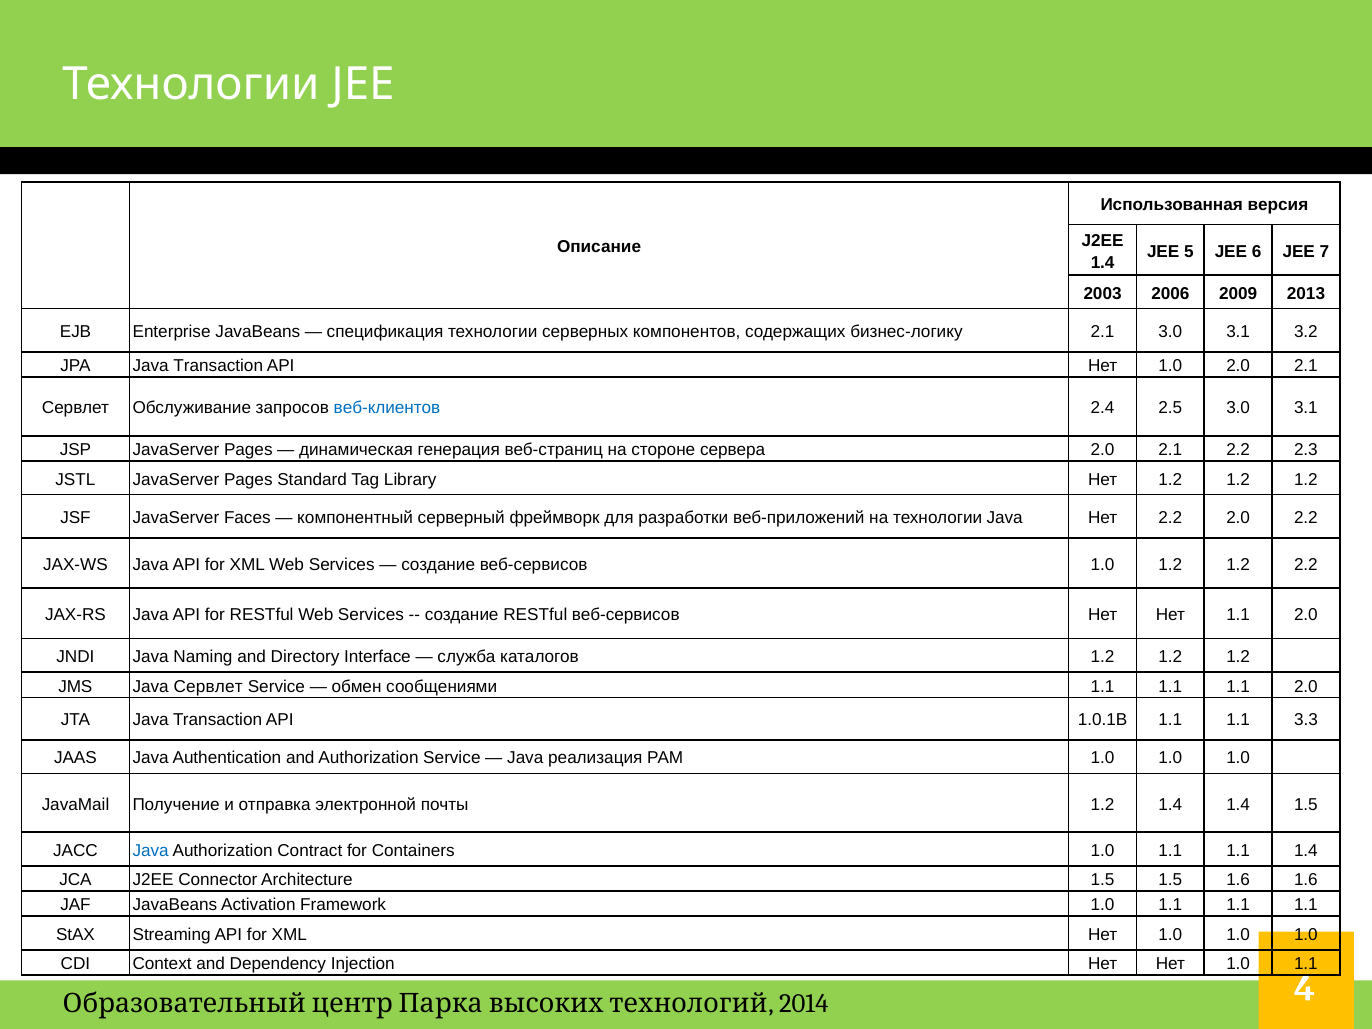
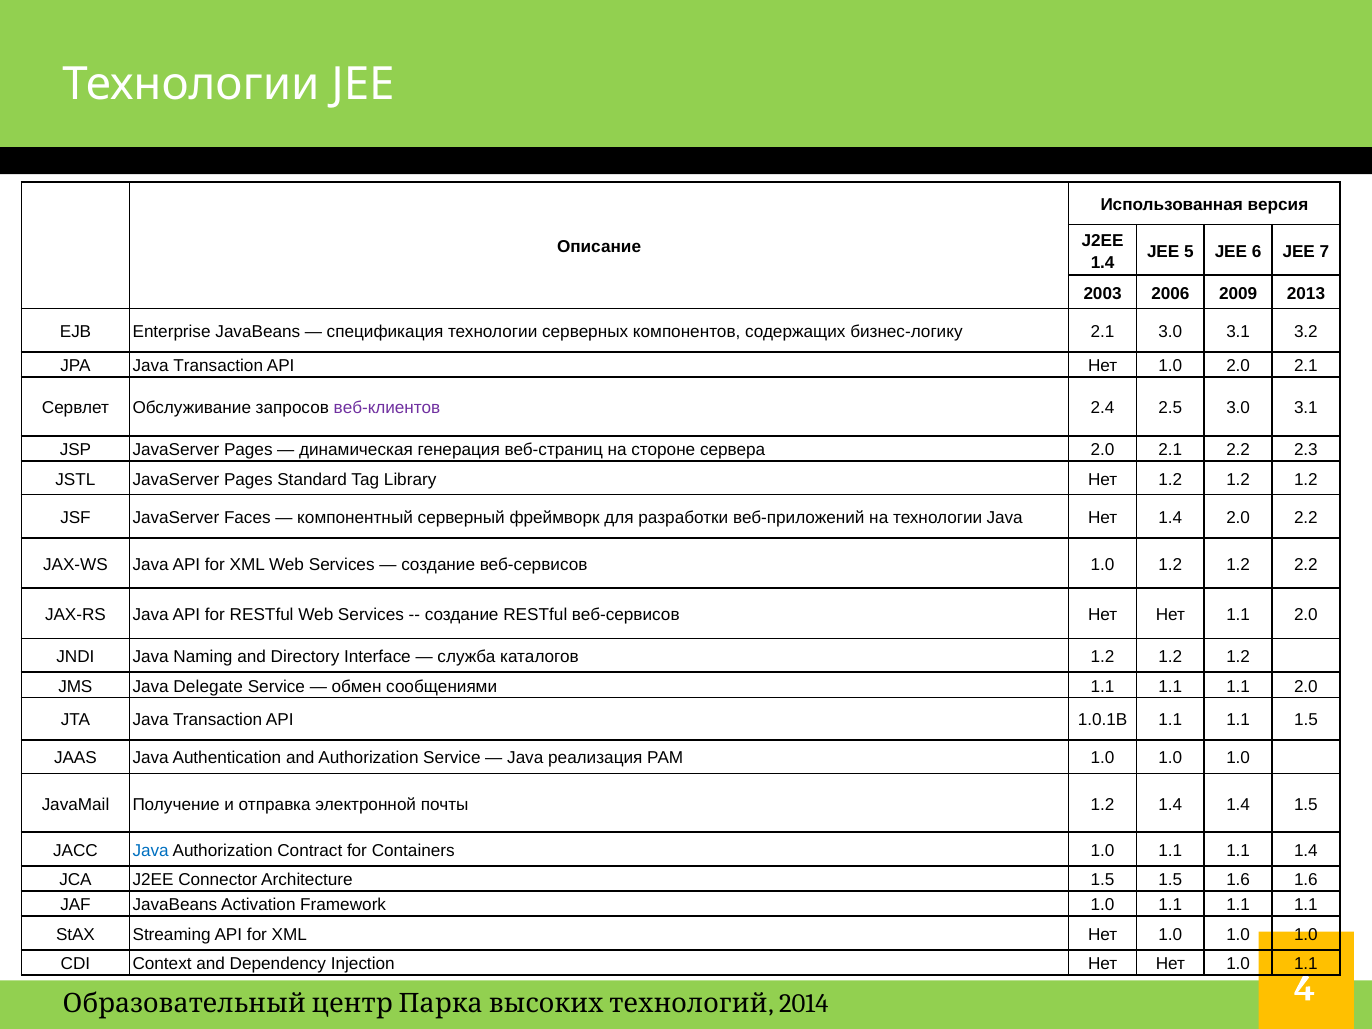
веб-клиентов colour: blue -> purple (387, 408)
Нет 2.2: 2.2 -> 1.4 (1170, 518)
Java Сервлет: Сервлет -> Delegate (208, 686)
1.1 3.3: 3.3 -> 1.5 (1306, 720)
